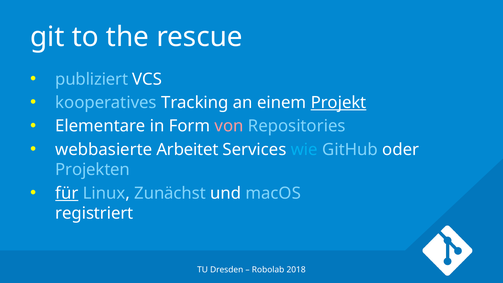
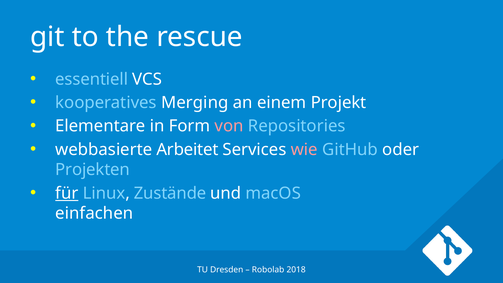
publiziert: publiziert -> essentiell (92, 79)
Tracking: Tracking -> Merging (195, 103)
Projekt underline: present -> none (339, 103)
wie colour: light blue -> pink (304, 150)
Zunächst: Zunächst -> Zustände (170, 193)
registriert: registriert -> einfachen (94, 213)
